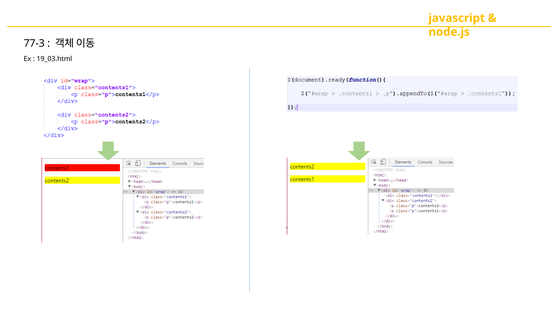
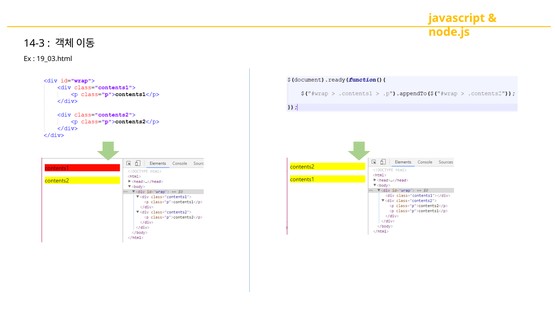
77-3: 77-3 -> 14-3 (34, 43)
